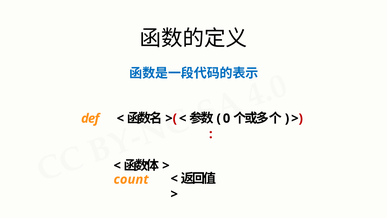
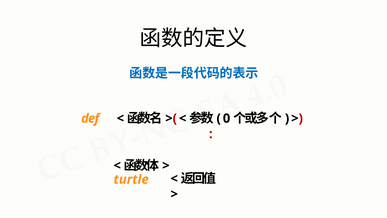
count: count -> turtle (131, 179)
